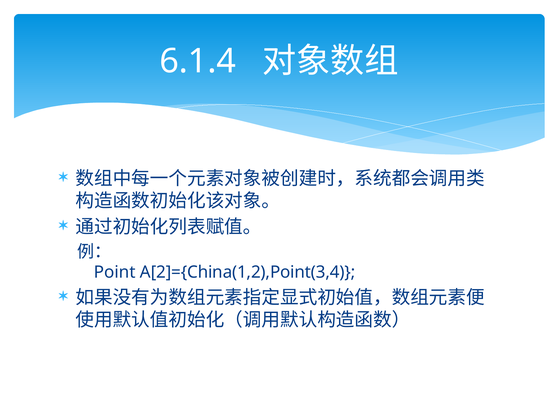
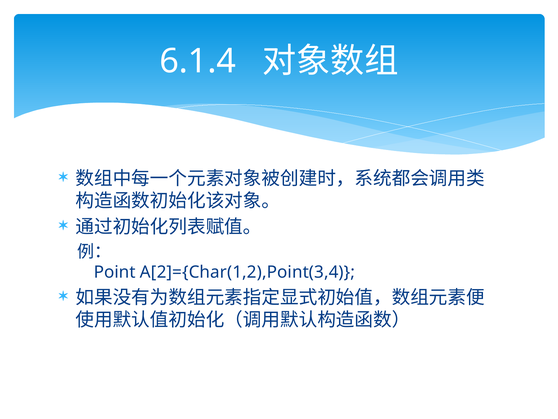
A[2]={China(1,2),Point(3,4: A[2]={China(1,2),Point(3,4 -> A[2]={Char(1,2),Point(3,4 (248, 272)
